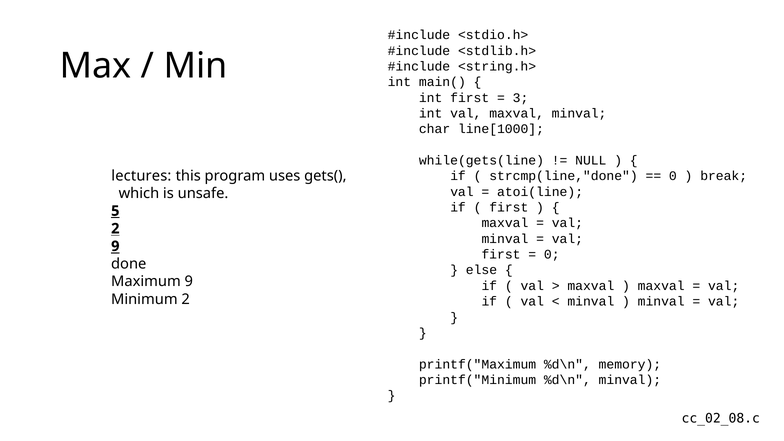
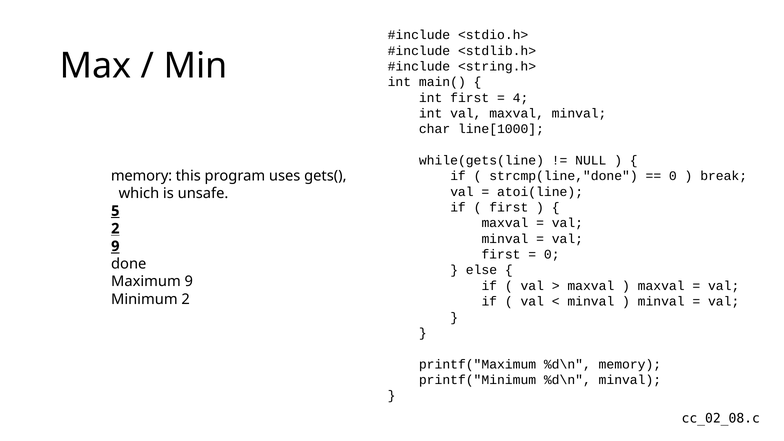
3: 3 -> 4 (521, 98)
lectures: lectures -> memory (142, 176)
